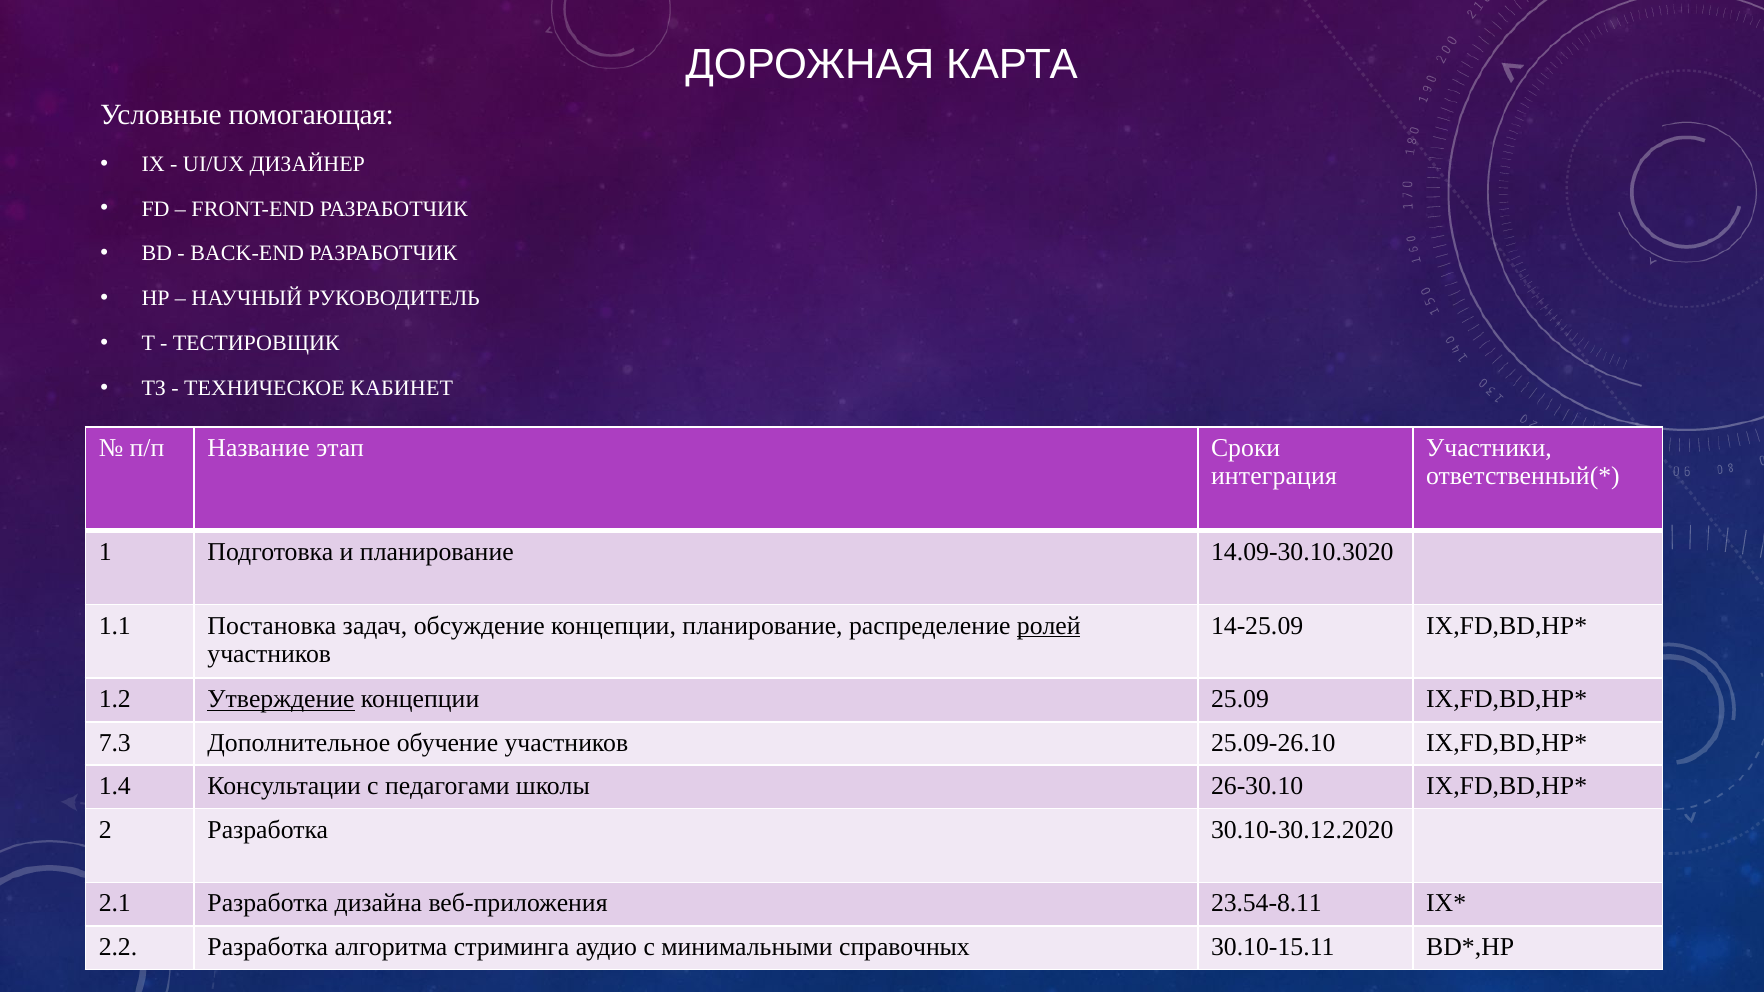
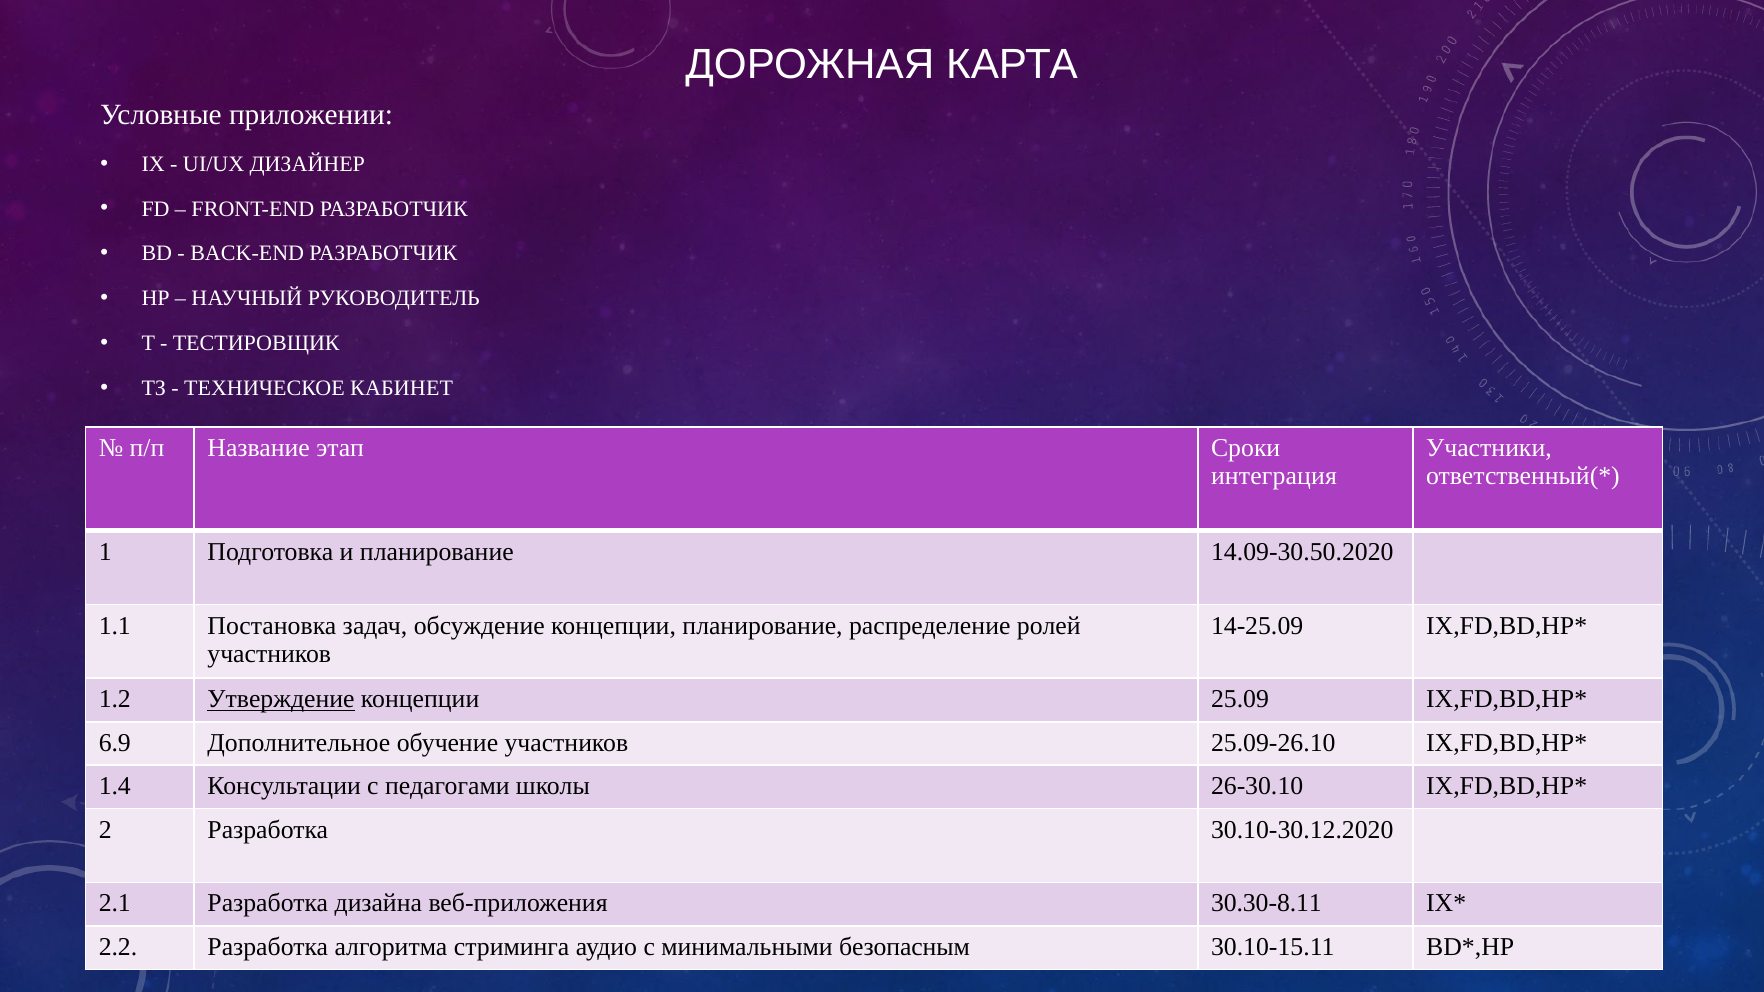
помогающая: помогающая -> приложении (311, 115)
14.09-30.10.3020: 14.09-30.10.3020 -> 14.09-30.50.2020 (1302, 552)
ролей underline: present -> none (1049, 626)
7.3: 7.3 -> 6.9 (115, 743)
23.54-8.11: 23.54-8.11 -> 30.30-8.11 (1266, 904)
справочных: справочных -> безопасным (904, 947)
